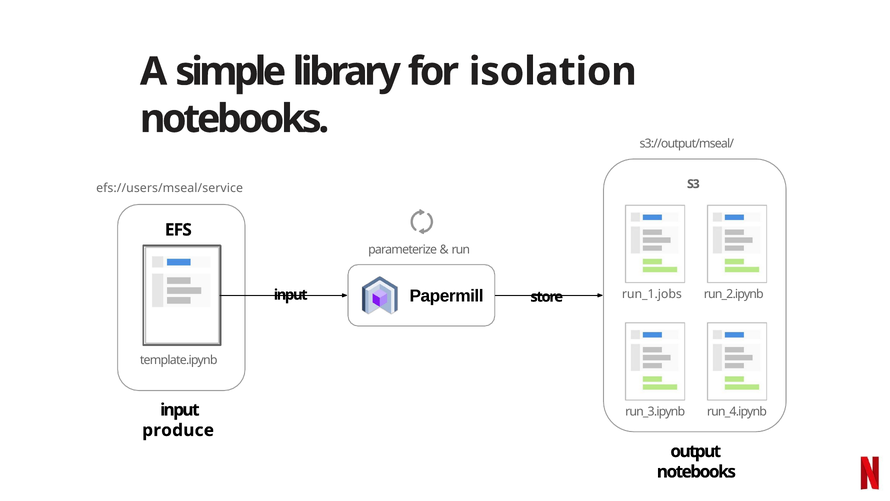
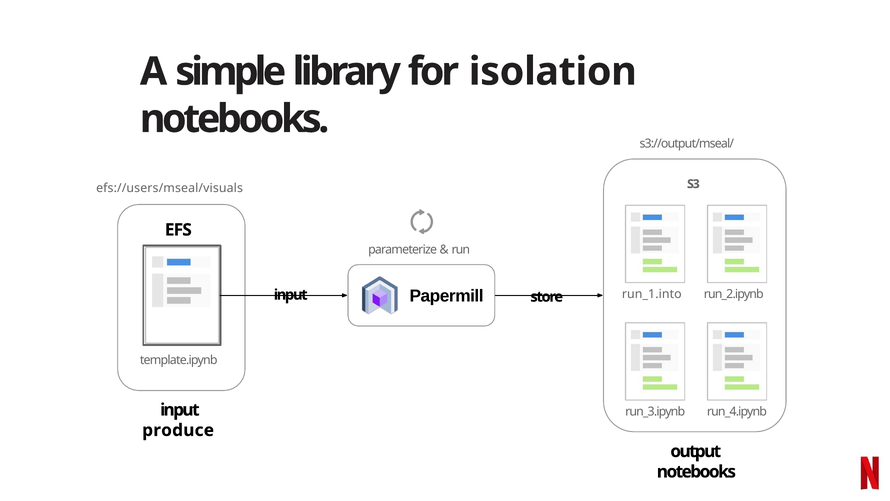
efs://users/mseal/service: efs://users/mseal/service -> efs://users/mseal/visuals (170, 188)
run_1.jobs: run_1.jobs -> run_1.into (652, 294)
